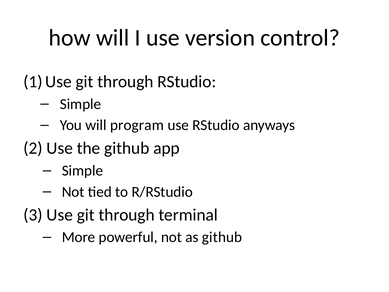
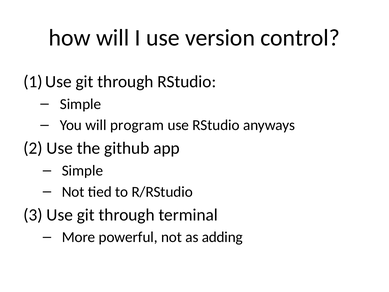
as github: github -> adding (222, 237)
